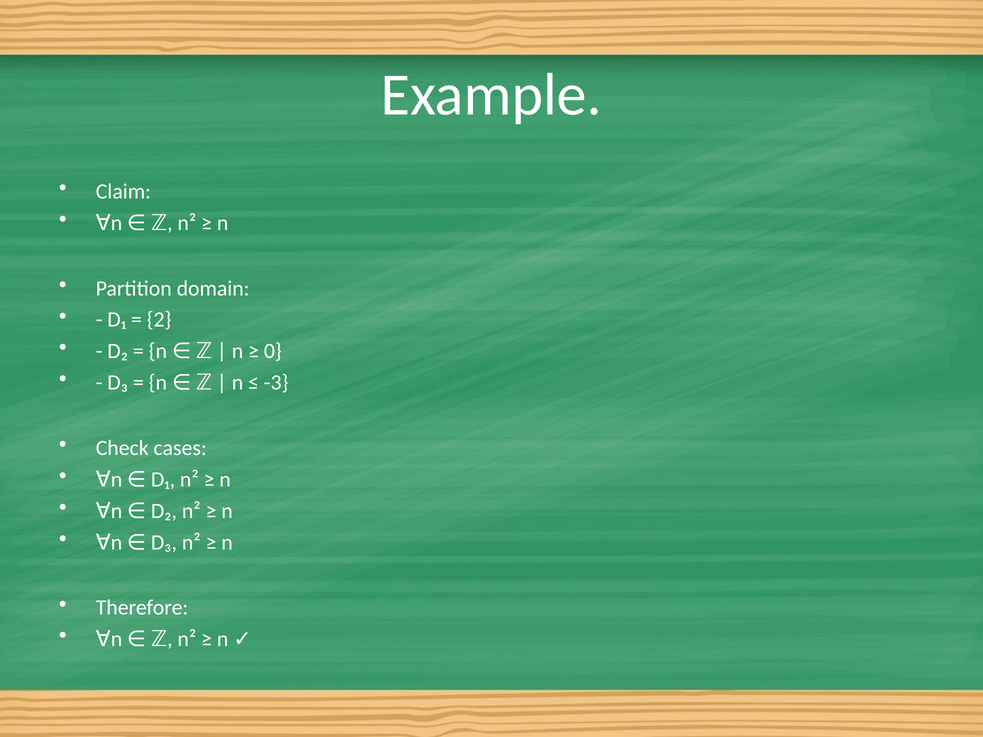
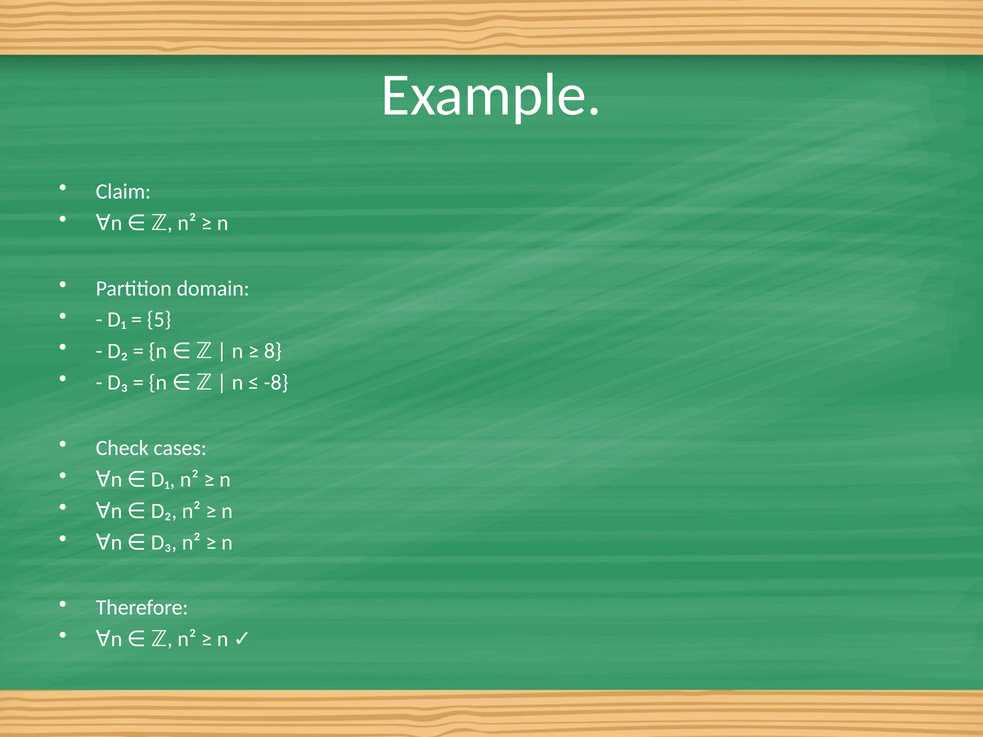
2: 2 -> 5 (159, 320)
0: 0 -> 8 (273, 351)
-3: -3 -> -8 (276, 383)
